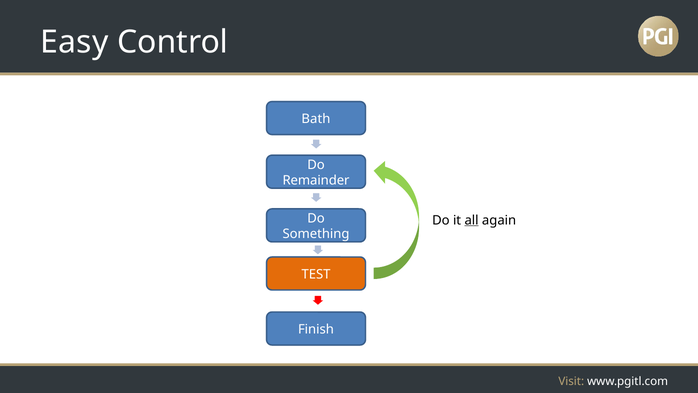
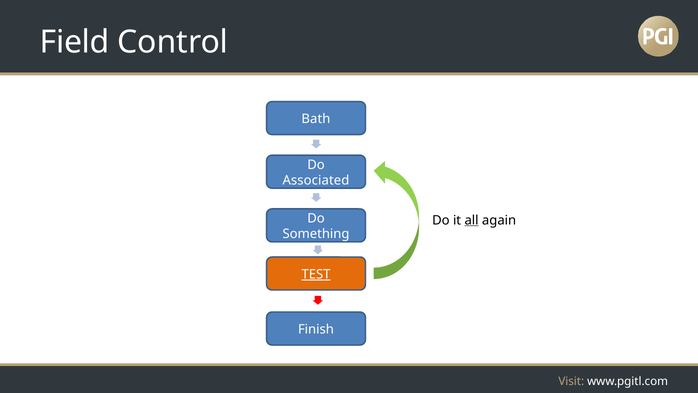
Easy: Easy -> Field (75, 42)
Remainder: Remainder -> Associated (316, 180)
TEST underline: none -> present (316, 274)
